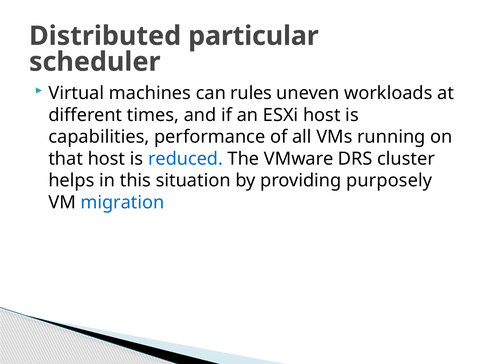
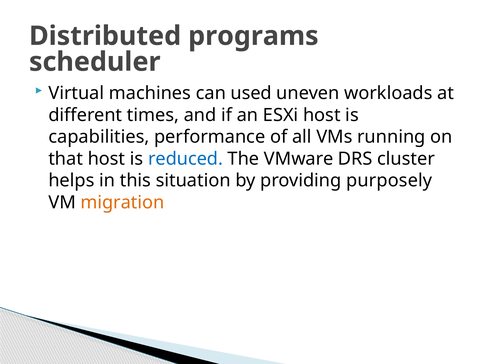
particular: particular -> programs (253, 36)
rules: rules -> used (251, 93)
migration colour: blue -> orange (122, 202)
